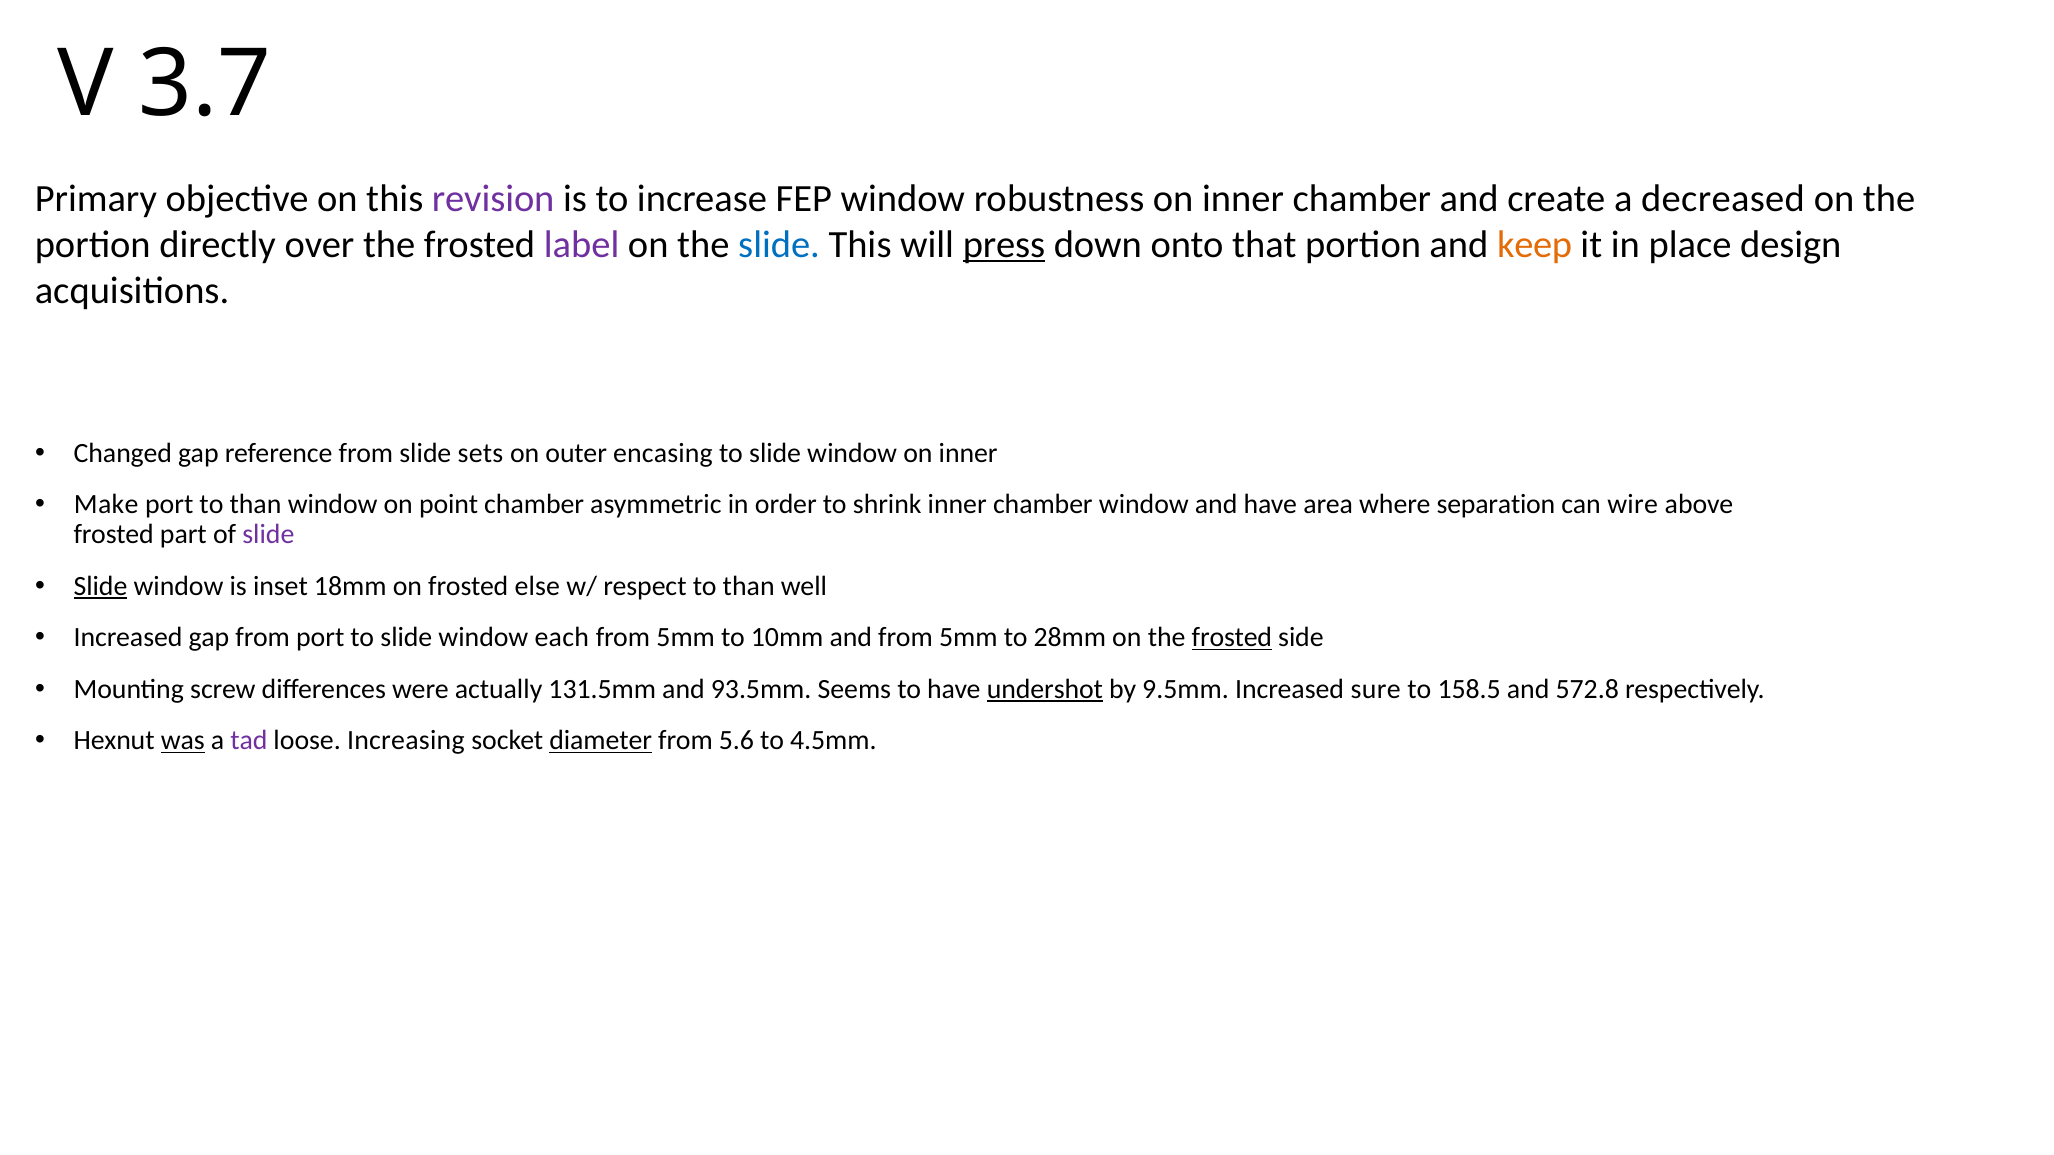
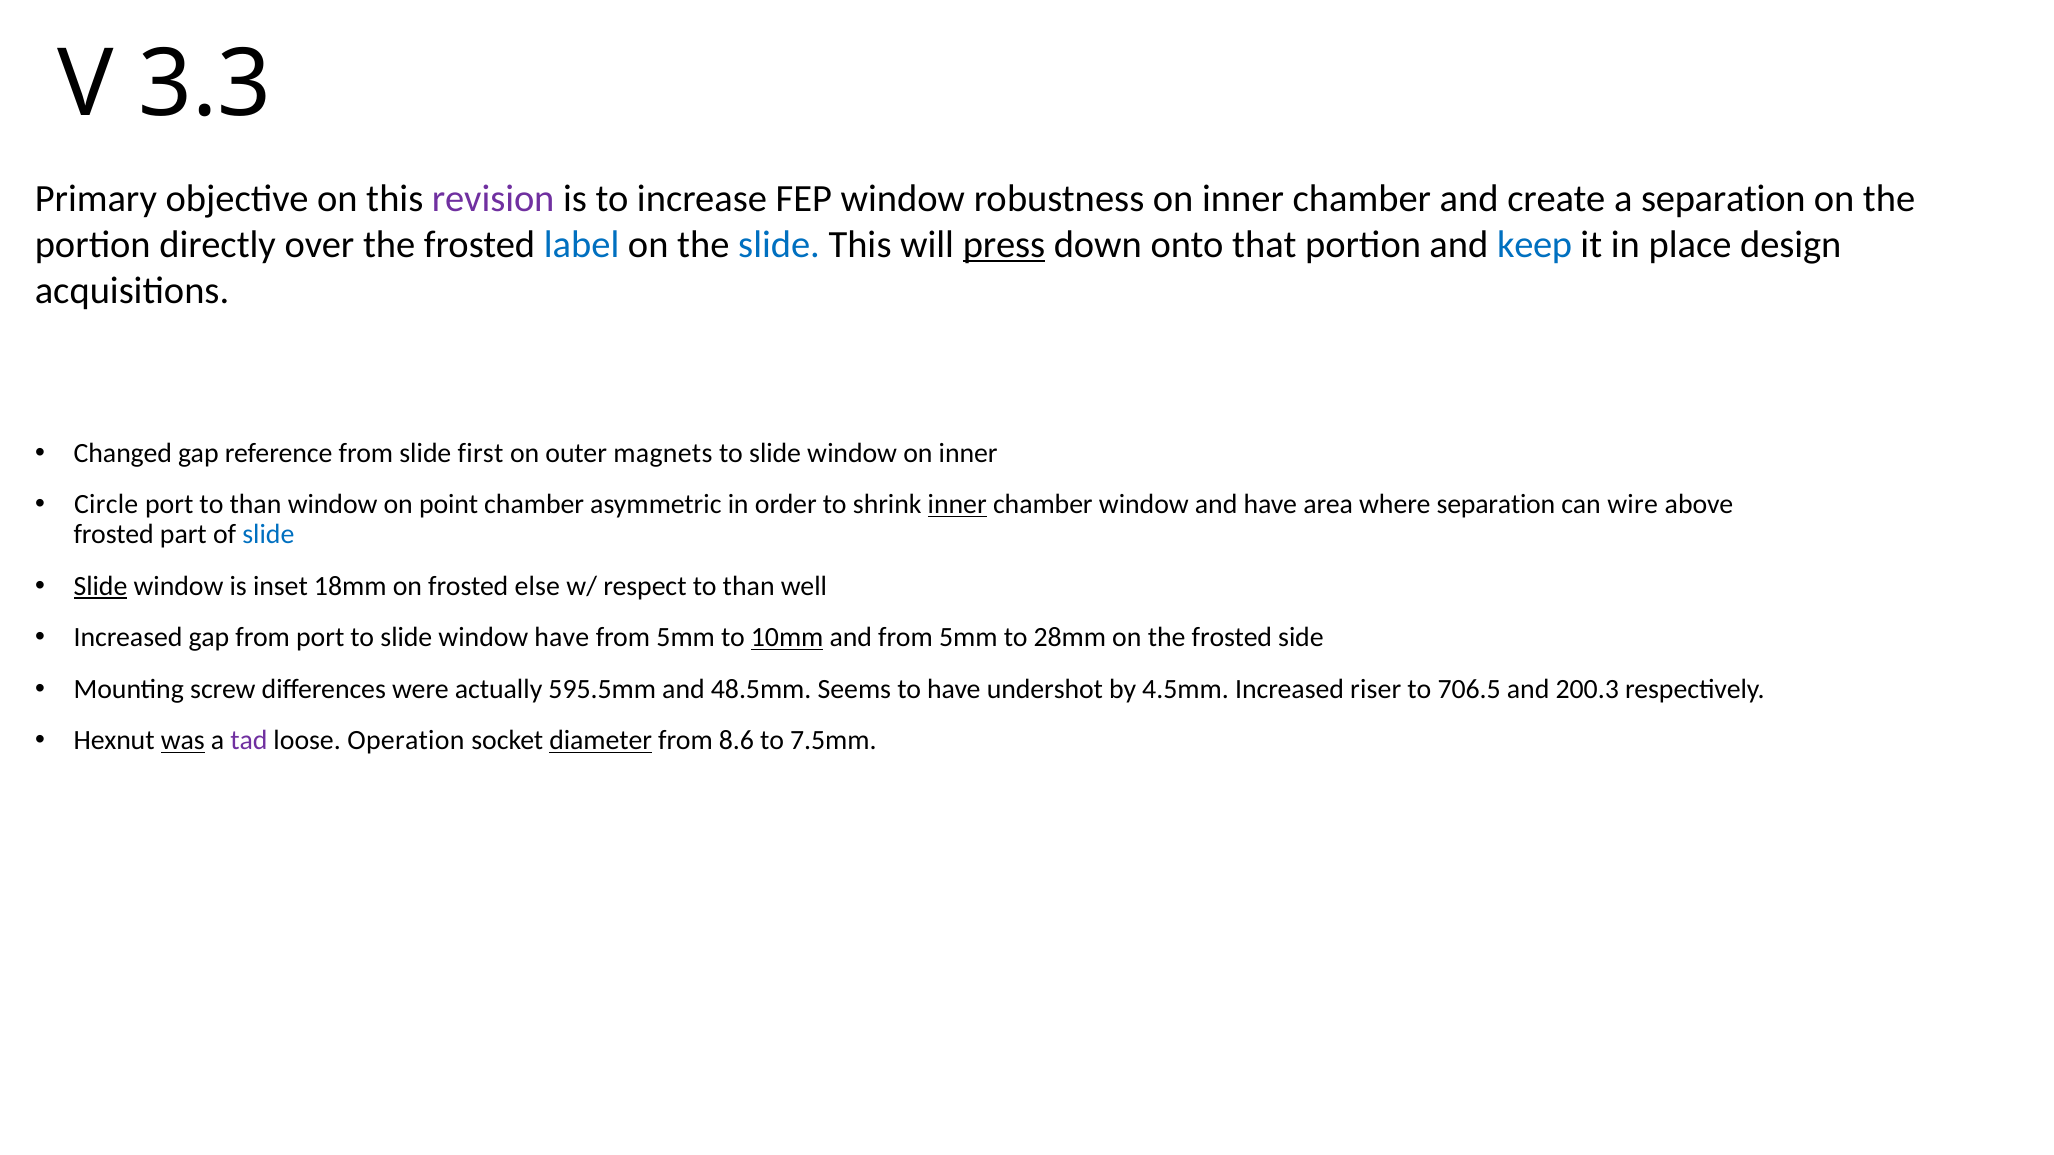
3.7: 3.7 -> 3.3 (205, 85)
a decreased: decreased -> separation (1723, 199)
label colour: purple -> blue (582, 245)
keep colour: orange -> blue (1535, 245)
sets: sets -> first (481, 453)
encasing: encasing -> magnets (663, 453)
Make: Make -> Circle (106, 505)
inner underline: none -> present (957, 505)
slide colour: purple -> blue (268, 535)
window each: each -> have (562, 638)
10mm underline: none -> present (787, 638)
frosted underline: present -> none (1232, 638)
131.5mm: 131.5mm -> 595.5mm (602, 689)
93.5mm: 93.5mm -> 48.5mm (761, 689)
undershot underline: present -> none (1045, 689)
9.5mm: 9.5mm -> 4.5mm (1186, 689)
sure: sure -> riser (1376, 689)
158.5: 158.5 -> 706.5 (1469, 689)
572.8: 572.8 -> 200.3 (1587, 689)
Increasing: Increasing -> Operation (406, 741)
5.6: 5.6 -> 8.6 (736, 741)
4.5mm: 4.5mm -> 7.5mm (833, 741)
